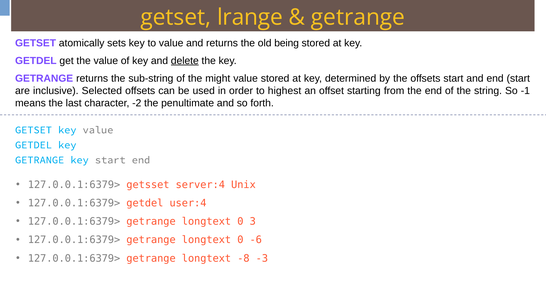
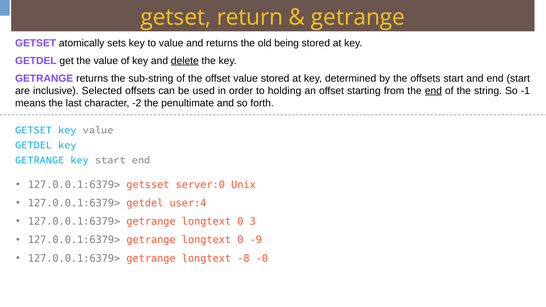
lrange: lrange -> return (250, 17)
the might: might -> offset (218, 78)
highest: highest -> holding (285, 91)
end underline: none -> present (433, 91)
server:4: server:4 -> server:0 (200, 185)
-6: -6 -> -9 (256, 240)
-3: -3 -> -0 (262, 258)
